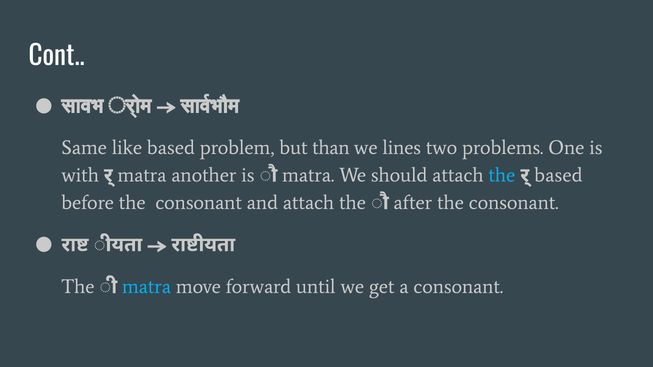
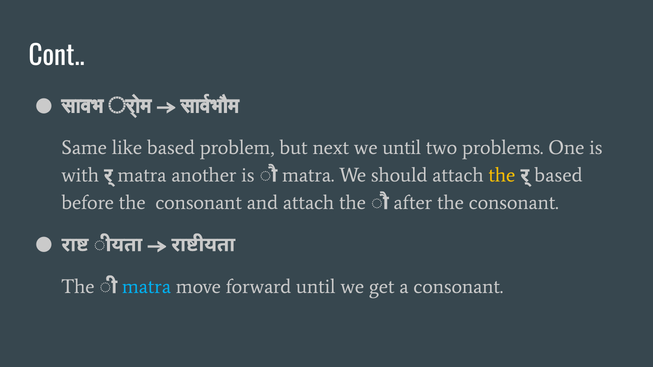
than: than -> next (331, 148)
we lines: lines -> until (402, 148)
the colour: light blue -> yellow (502, 175)
